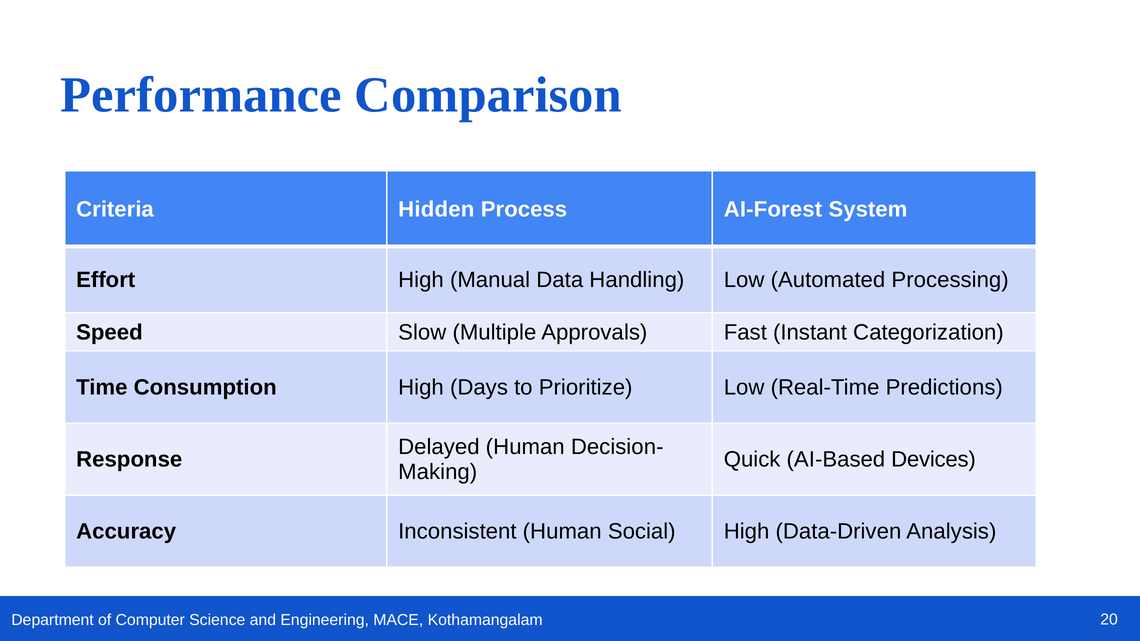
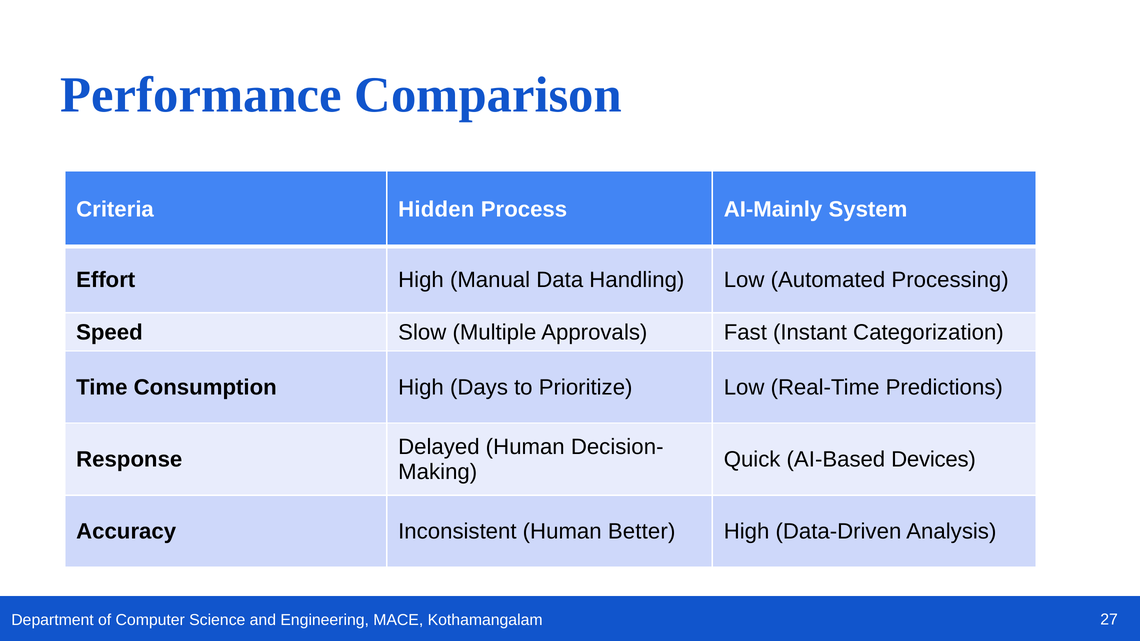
AI-Forest: AI-Forest -> AI-Mainly (773, 209)
Social: Social -> Better (642, 532)
20: 20 -> 27 (1109, 620)
